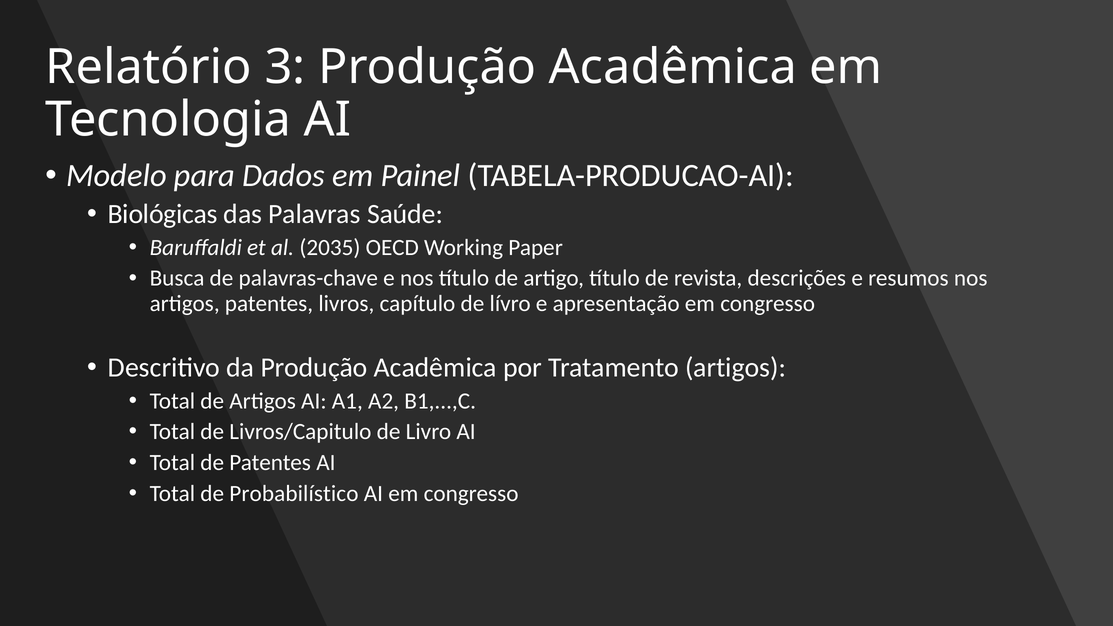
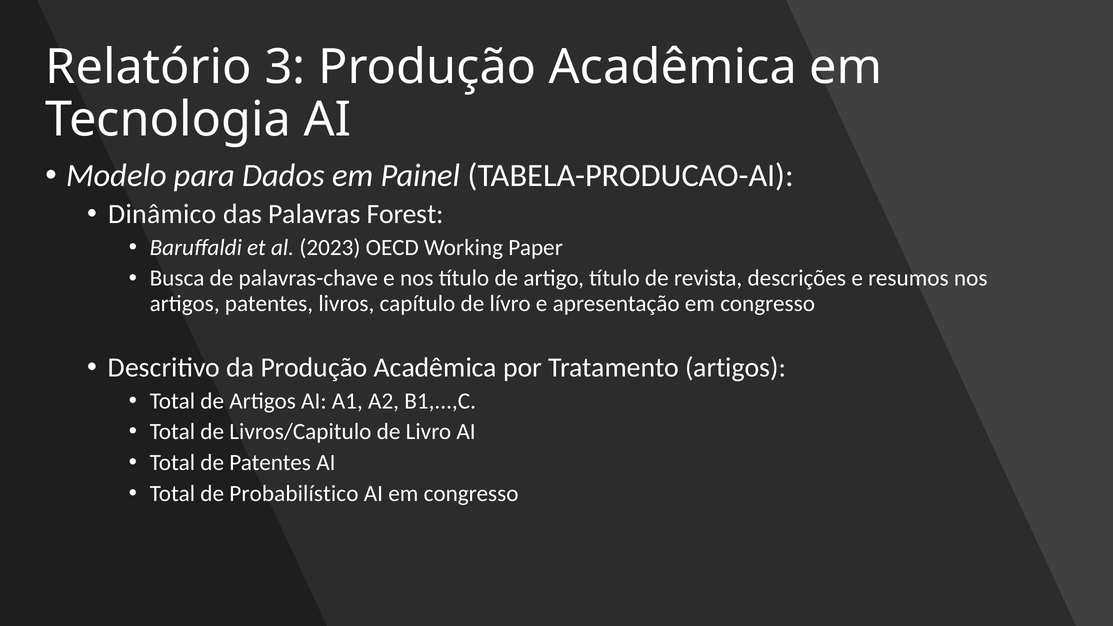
Biológicas: Biológicas -> Dinâmico (162, 214)
Saúde: Saúde -> Forest (405, 214)
2035: 2035 -> 2023 (330, 247)
